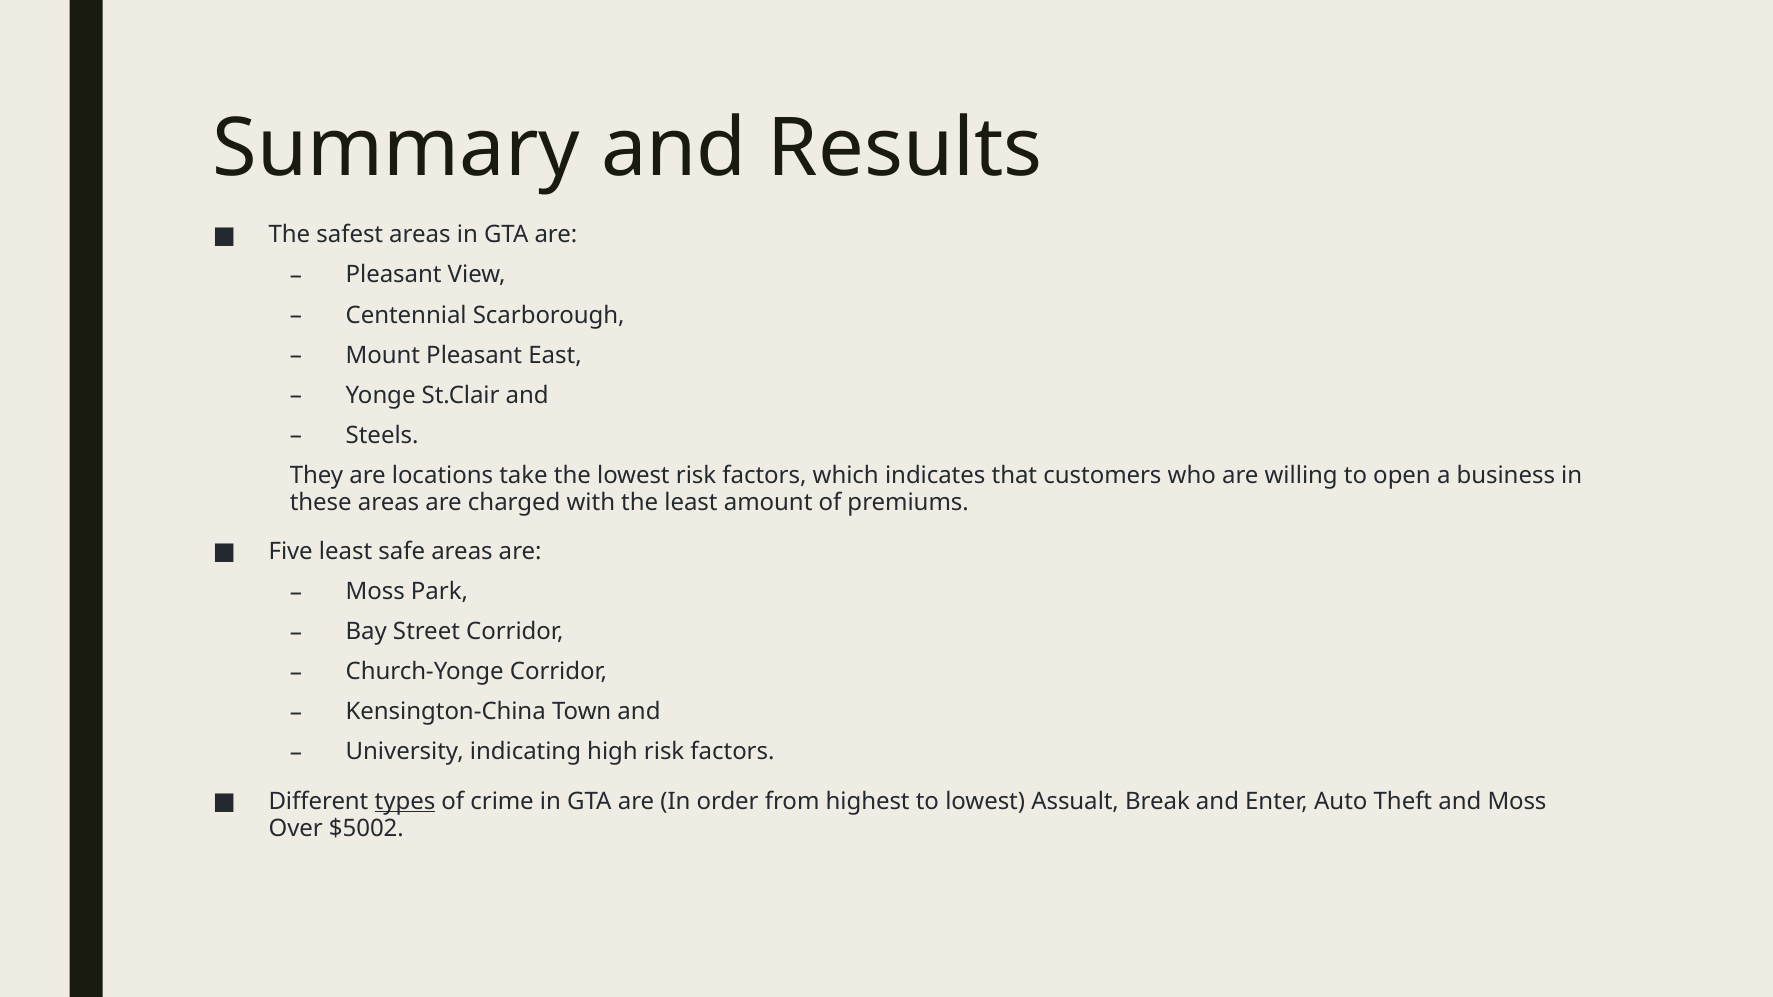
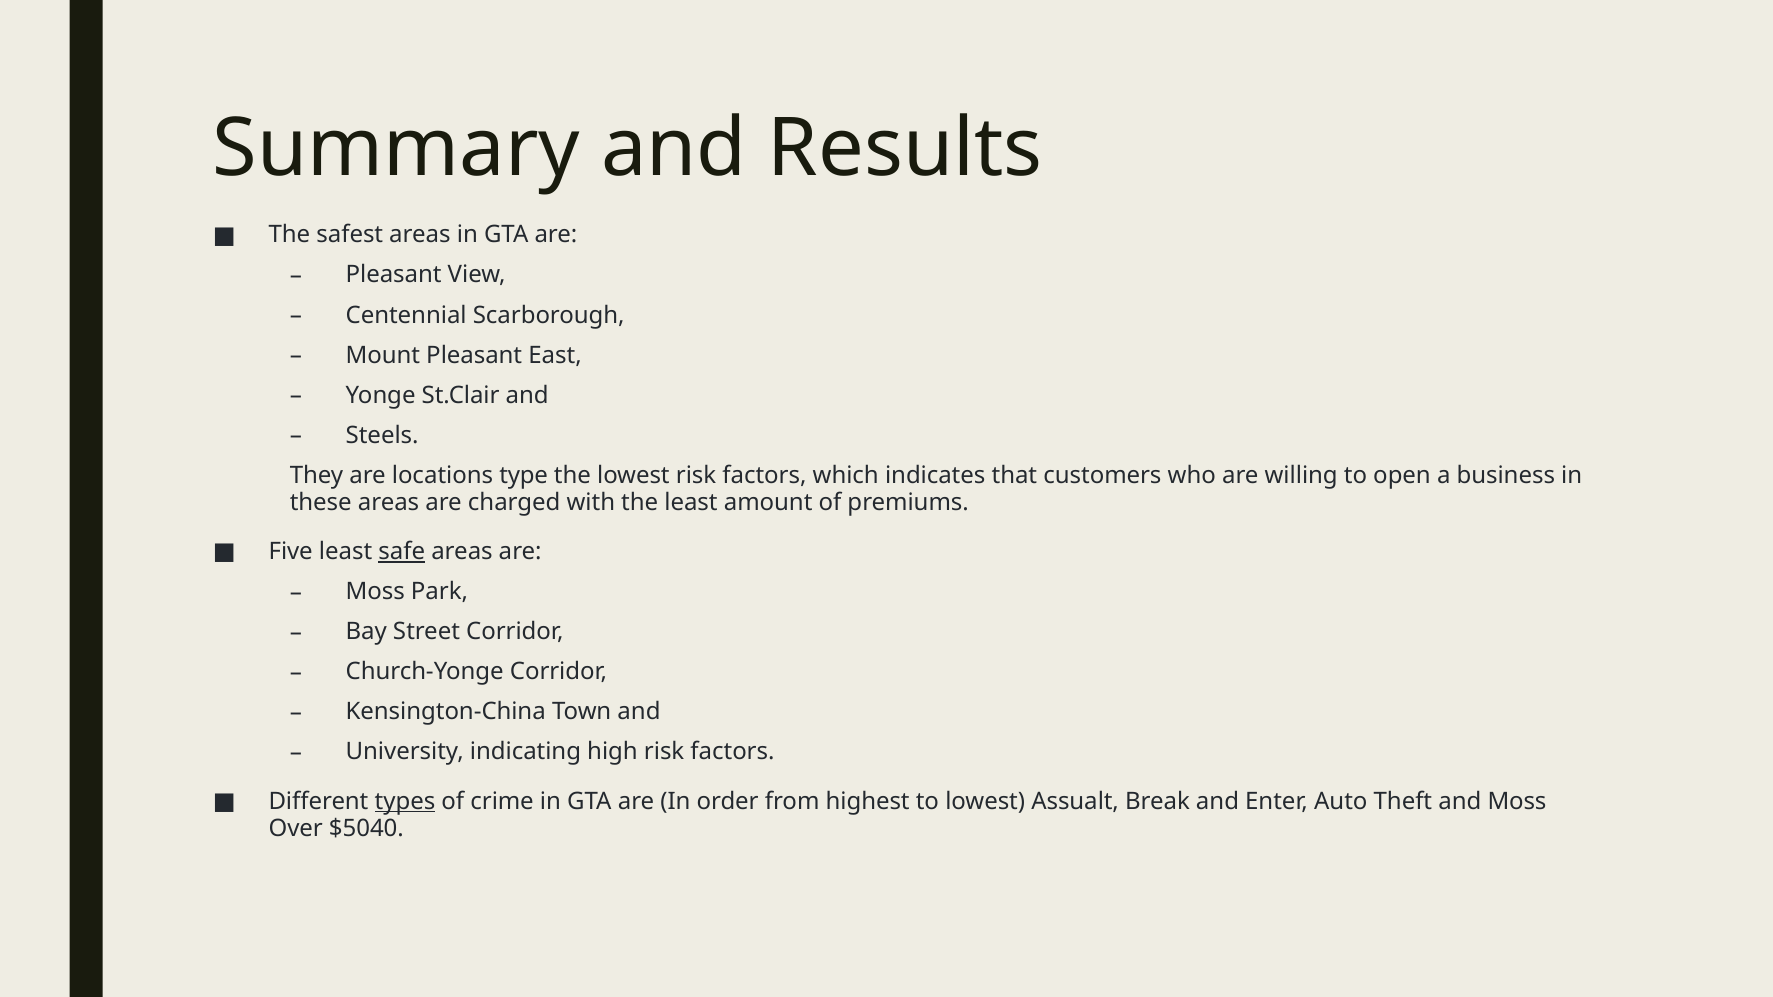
take: take -> type (524, 475)
safe underline: none -> present (402, 552)
$5002: $5002 -> $5040 (366, 828)
